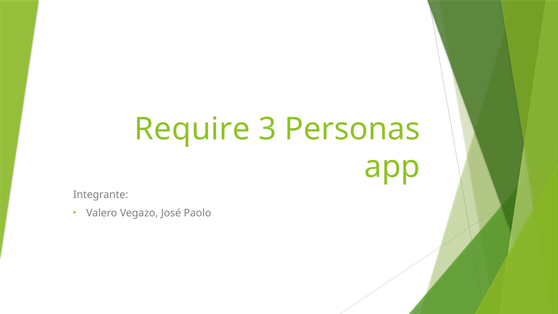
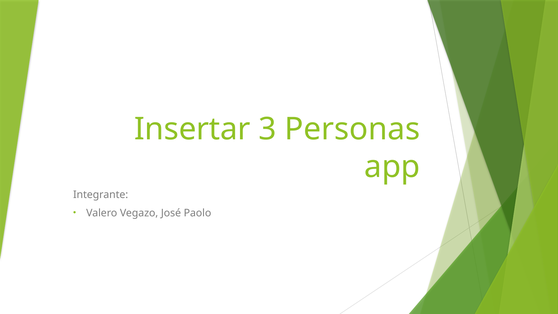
Require: Require -> Insertar (192, 129)
